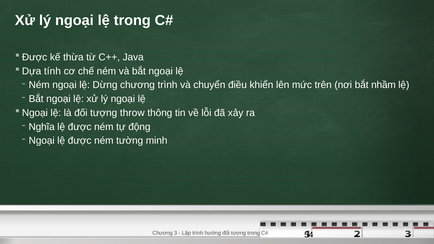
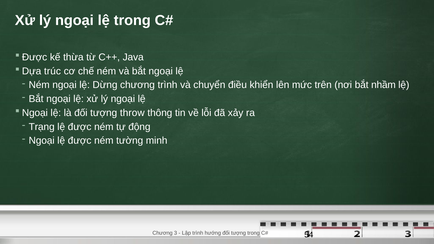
tính: tính -> trúc (52, 71)
Nghĩa: Nghĩa -> Trạng (42, 127)
